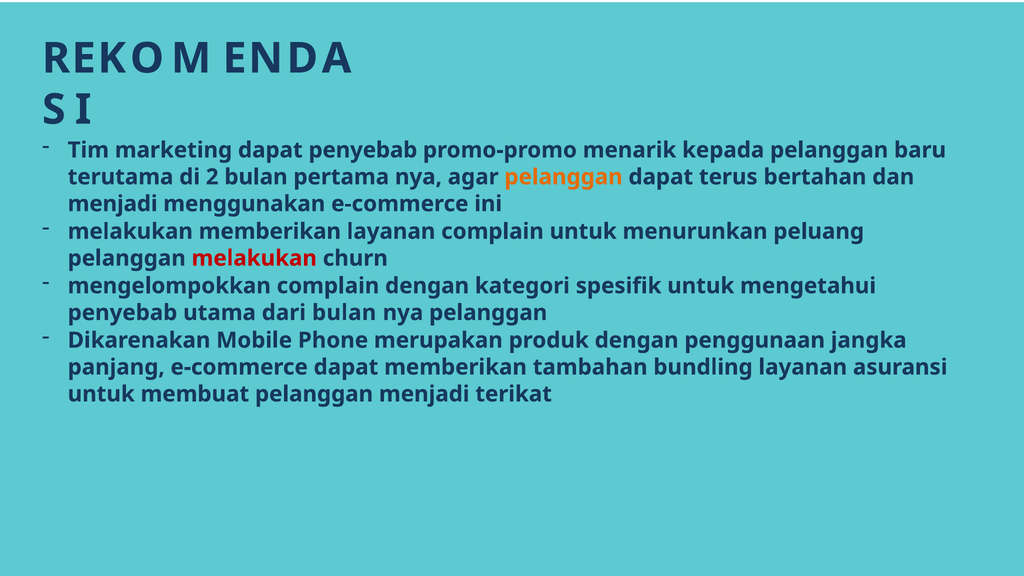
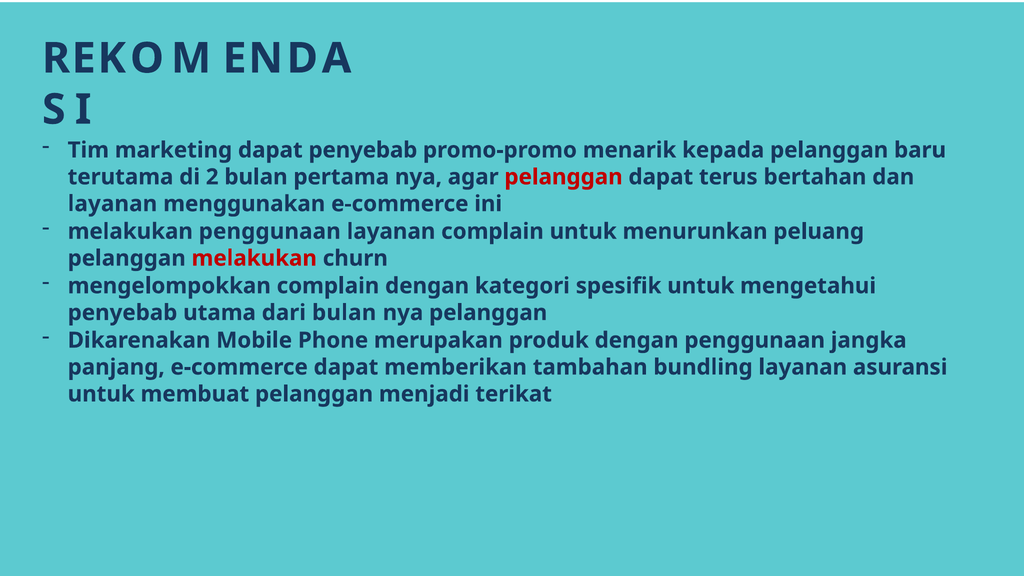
pelanggan colour: orange -> red (564, 177)
menjadi: menjadi -> layanan (112, 204)
melakukan memberikan: memberikan -> penggunaan (270, 231)
